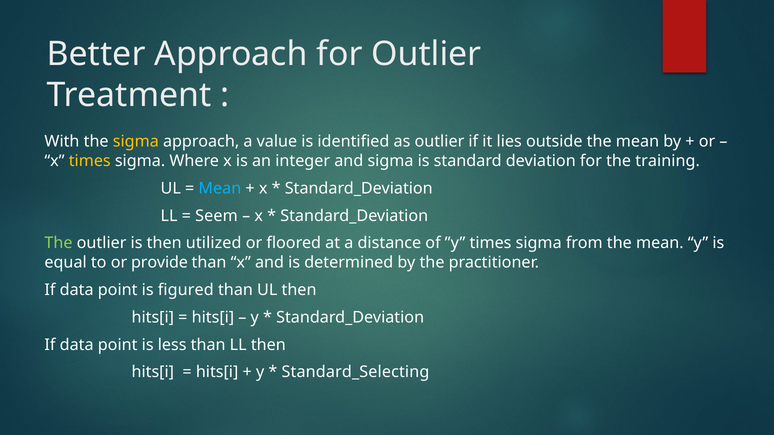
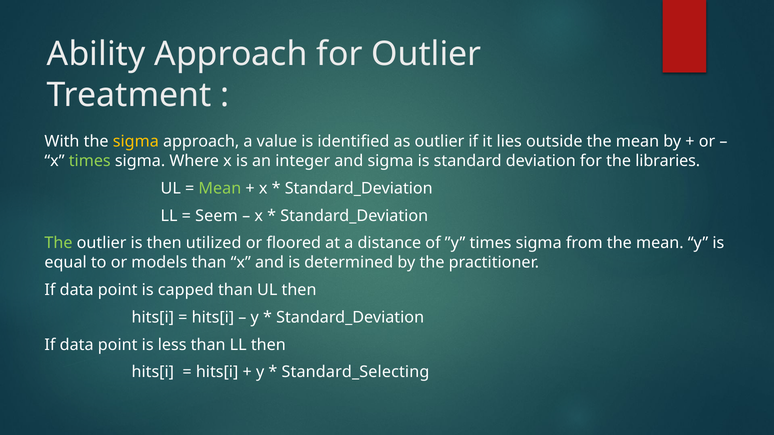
Better: Better -> Ability (96, 54)
times colour: yellow -> light green (90, 161)
training: training -> libraries (668, 161)
Mean colour: light blue -> light green (220, 189)
provide: provide -> models (159, 263)
figured: figured -> capped (186, 290)
